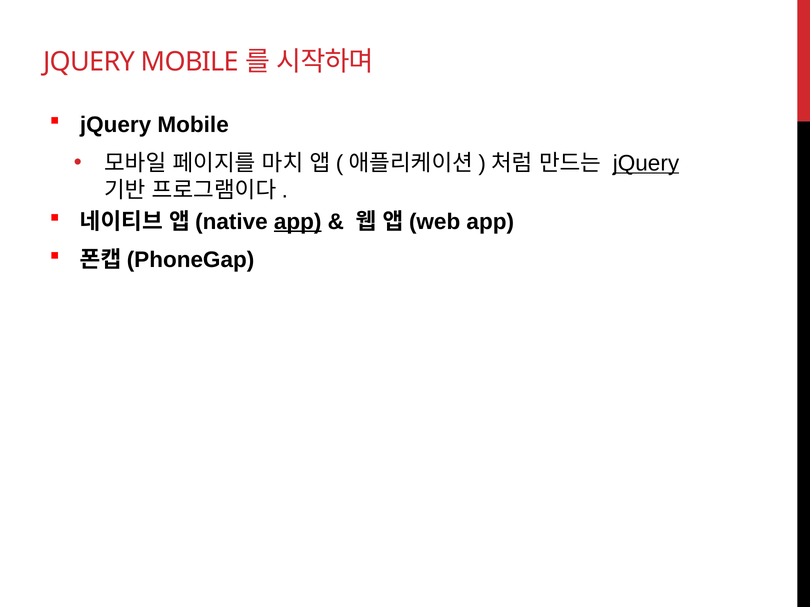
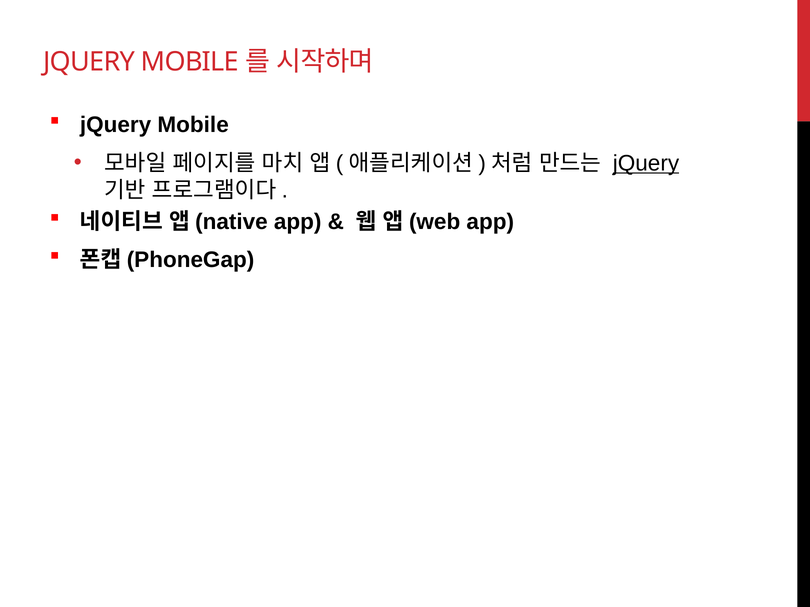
app underline: present -> none (298, 222)
